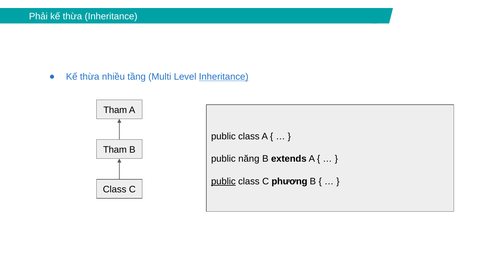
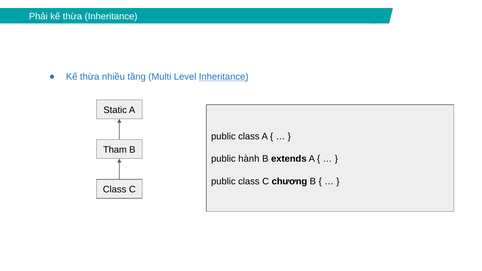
Tham: Tham -> Static (115, 110)
năng: năng -> hành (249, 159)
public underline: present -> none (223, 181)
phương: phương -> chương (289, 181)
